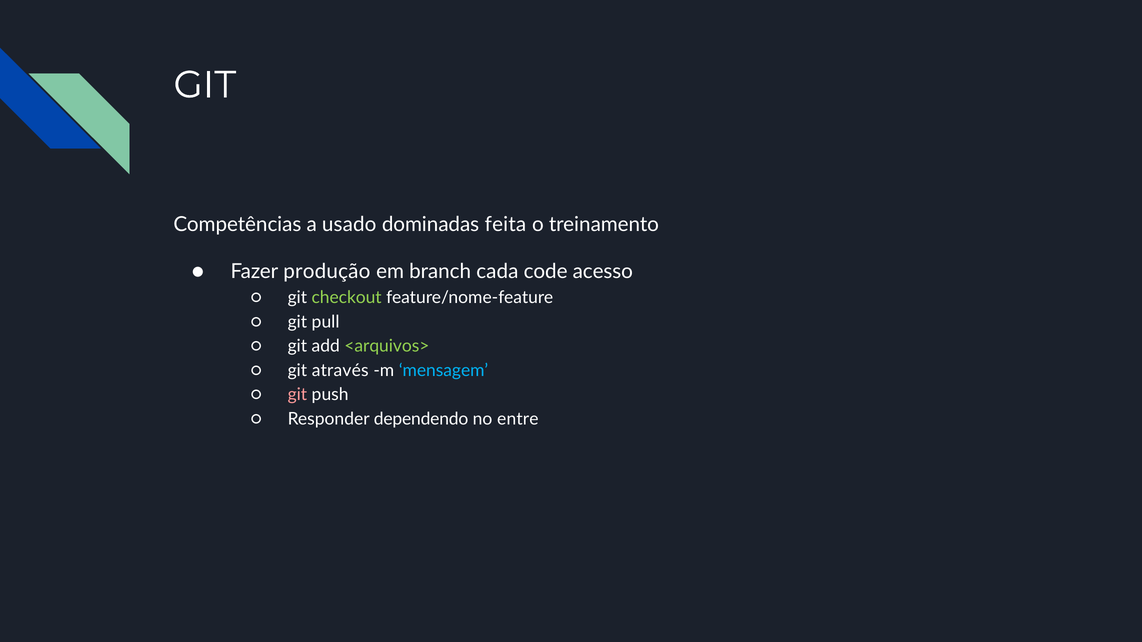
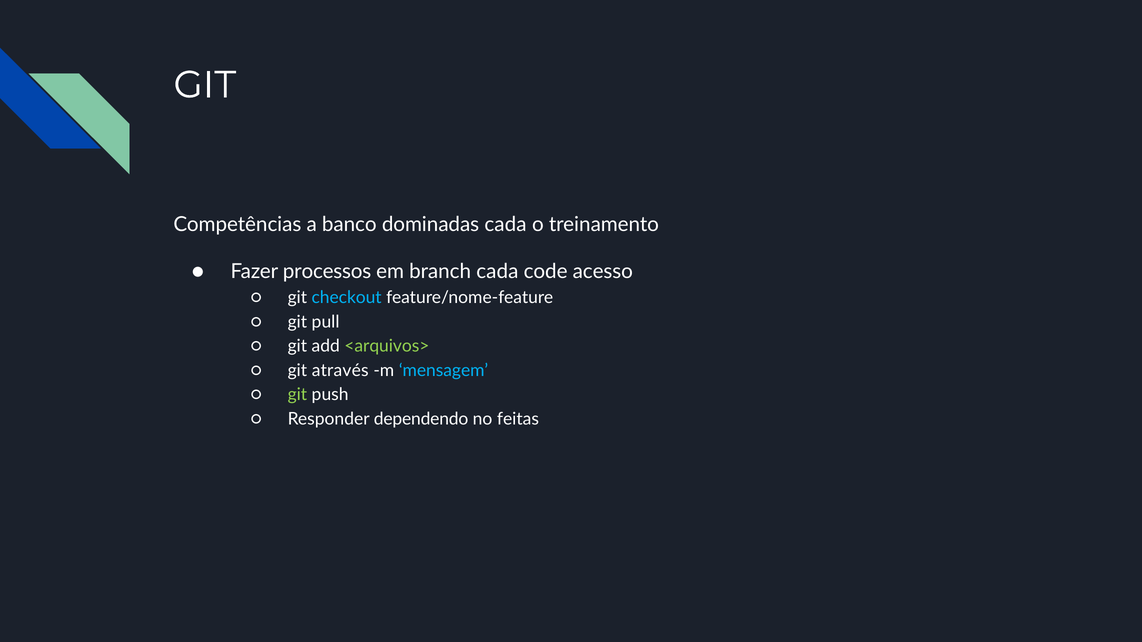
usado: usado -> banco (349, 224)
dominadas feita: feita -> cada (506, 224)
produção: produção -> processos (327, 272)
checkout colour: light green -> light blue (347, 298)
git colour: pink -> light green (297, 395)
entre: entre -> feitas (518, 419)
